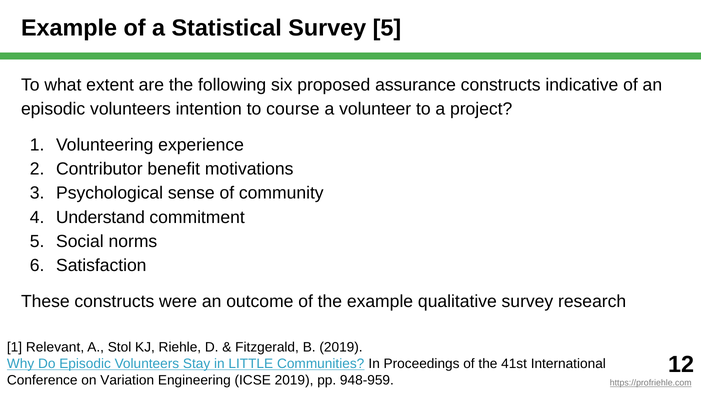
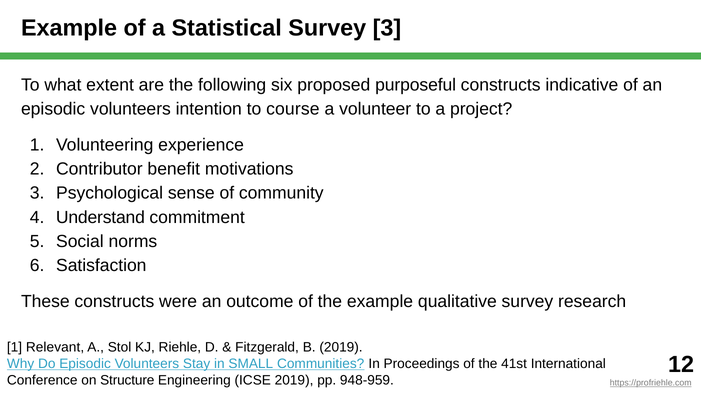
Survey 5: 5 -> 3 (387, 28)
assurance: assurance -> purposeful (416, 85)
LITTLE: LITTLE -> SMALL (251, 364)
Variation: Variation -> Structure (127, 380)
